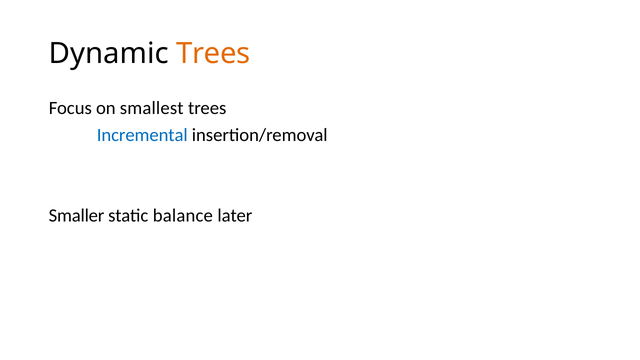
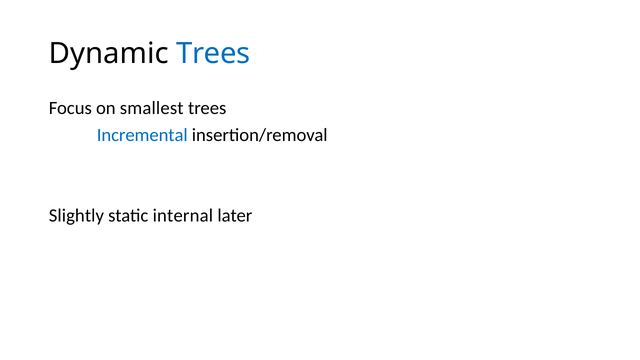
Trees colour: orange -> blue (213, 54)
Smaller: Smaller -> Slightly (76, 216)
balance: balance -> internal (183, 216)
